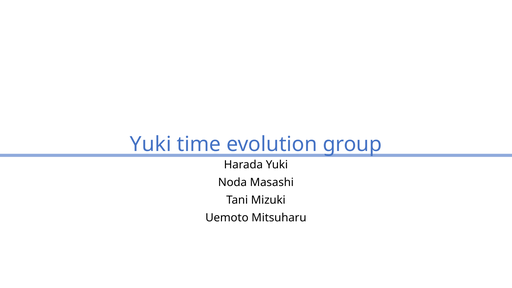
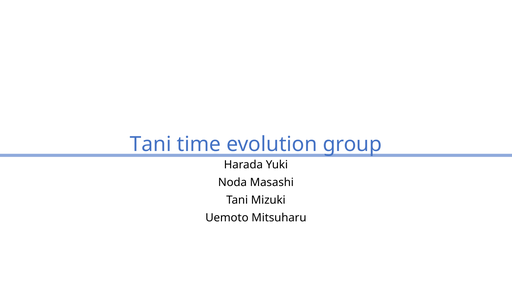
Yuki: Yuki -> Tani (151, 144)
